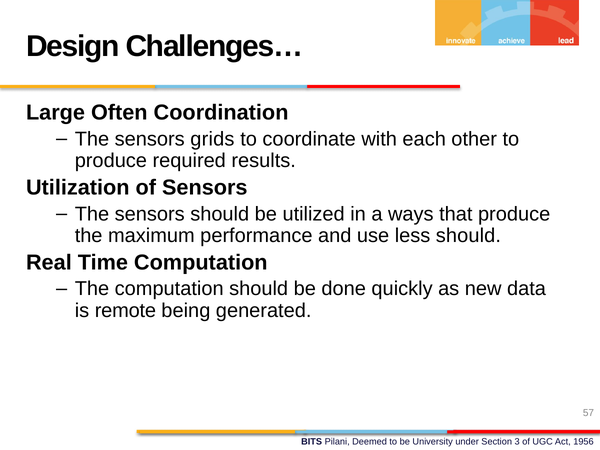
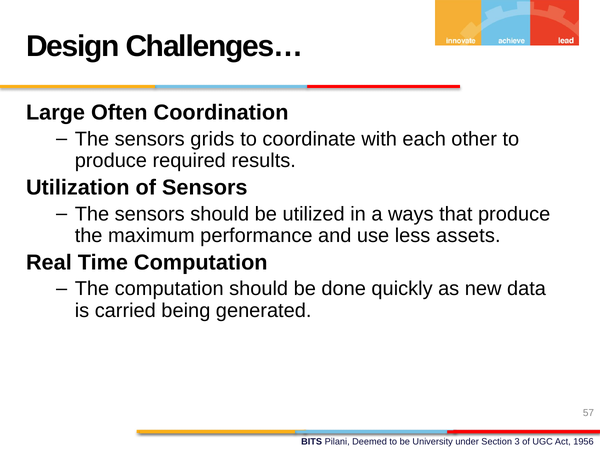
less should: should -> assets (468, 236)
remote: remote -> carried (125, 310)
